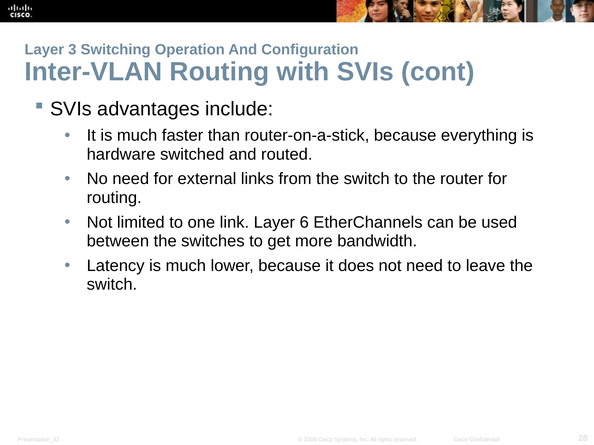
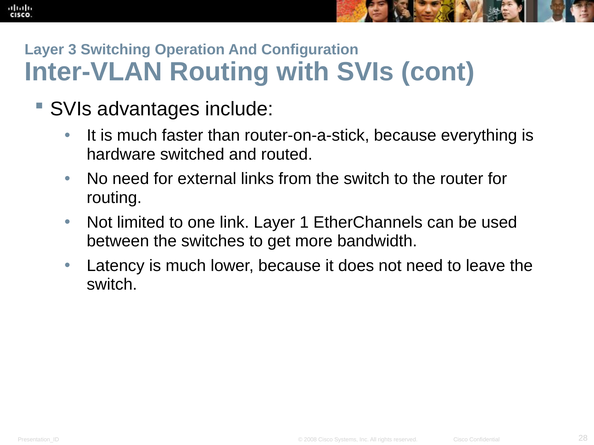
6: 6 -> 1 (304, 223)
